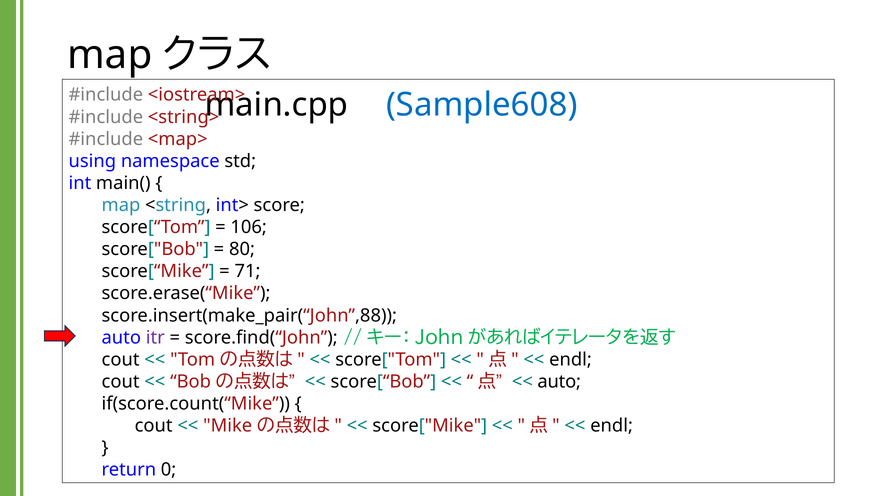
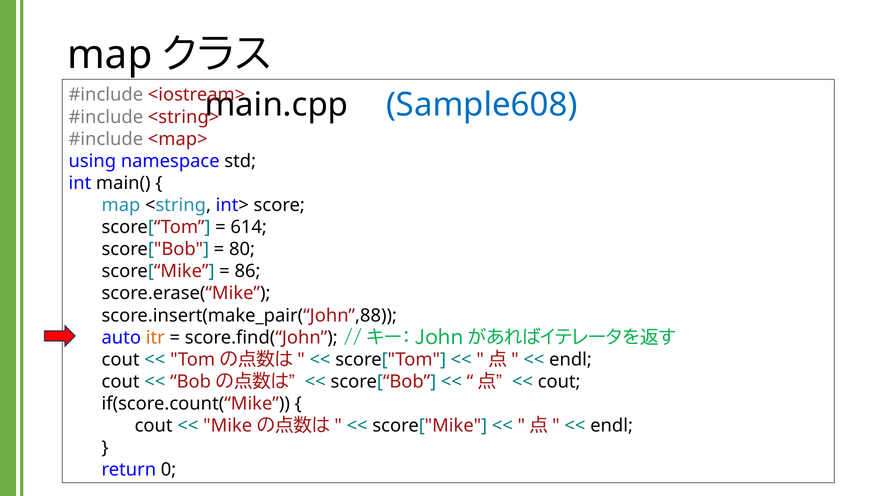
106: 106 -> 614 (249, 227)
71: 71 -> 86 (248, 271)
itr colour: purple -> orange (155, 337)
auto: auto -> cout (559, 381)
